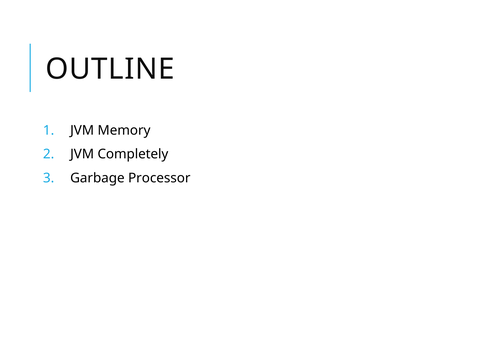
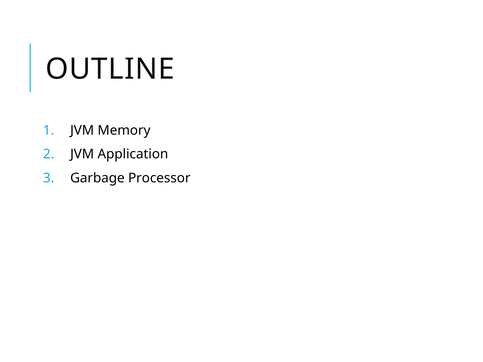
Completely: Completely -> Application (133, 154)
